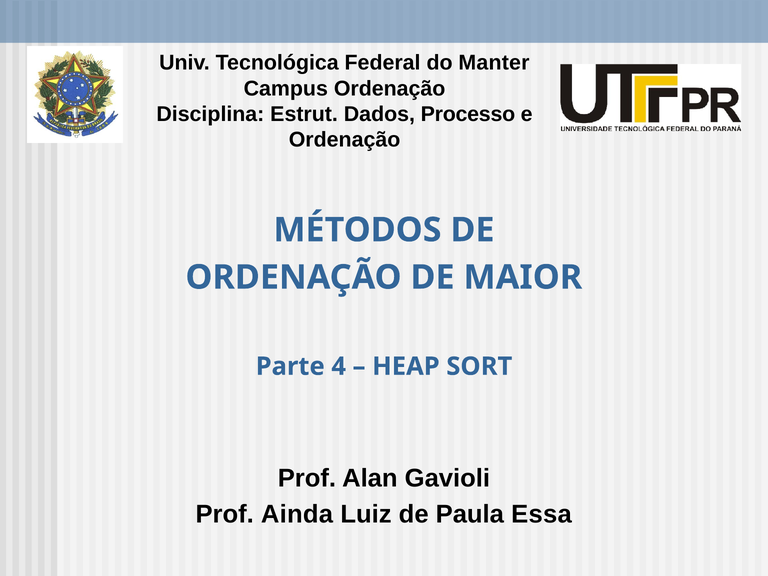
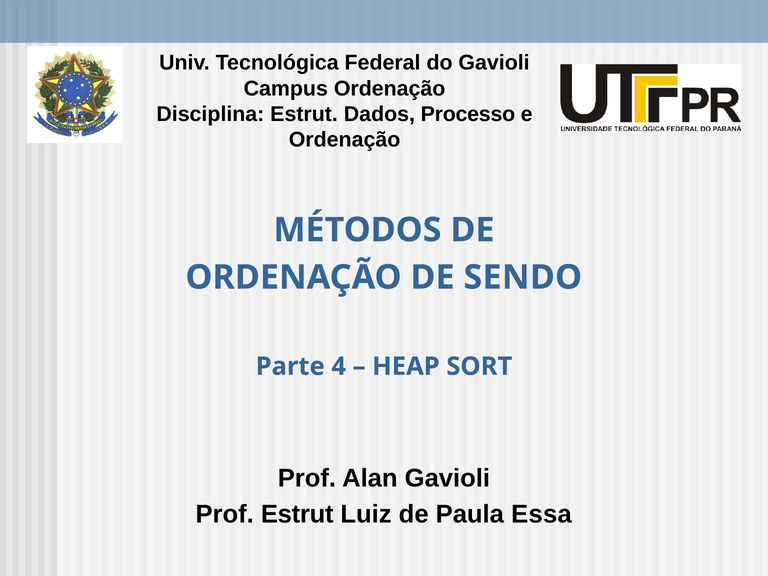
do Manter: Manter -> Gavioli (494, 63)
MAIOR: MAIOR -> SENDO (523, 277)
Prof Ainda: Ainda -> Estrut (297, 514)
